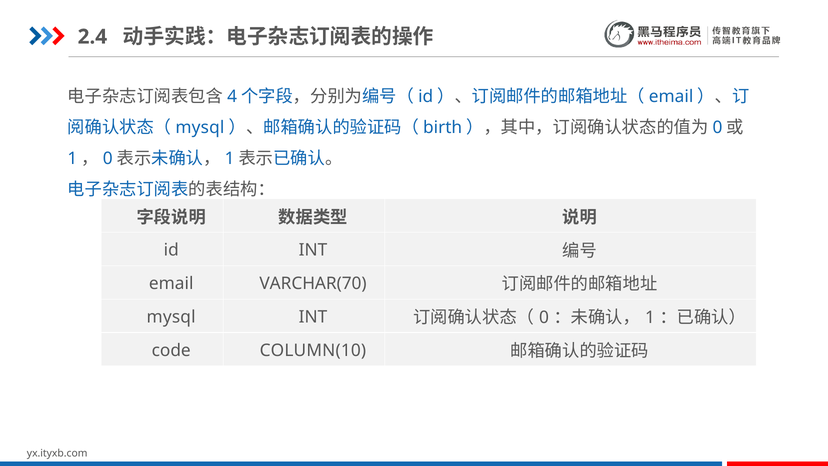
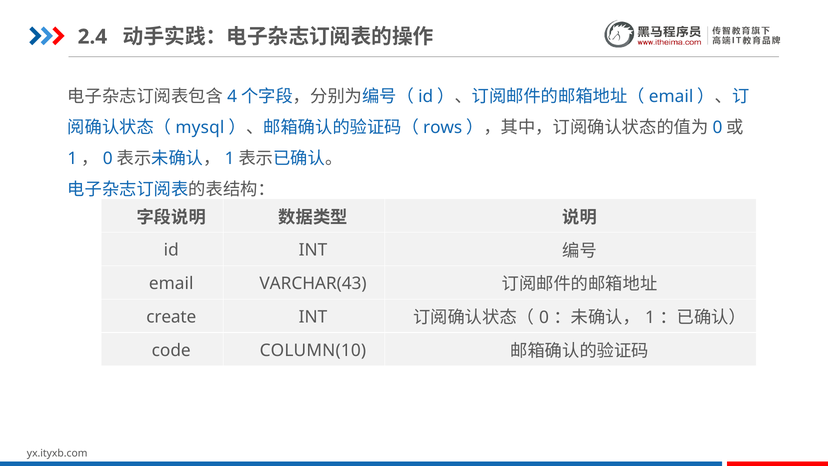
birth: birth -> rows (443, 128)
VARCHAR(70: VARCHAR(70 -> VARCHAR(43 (313, 283)
mysql: mysql -> create (171, 317)
